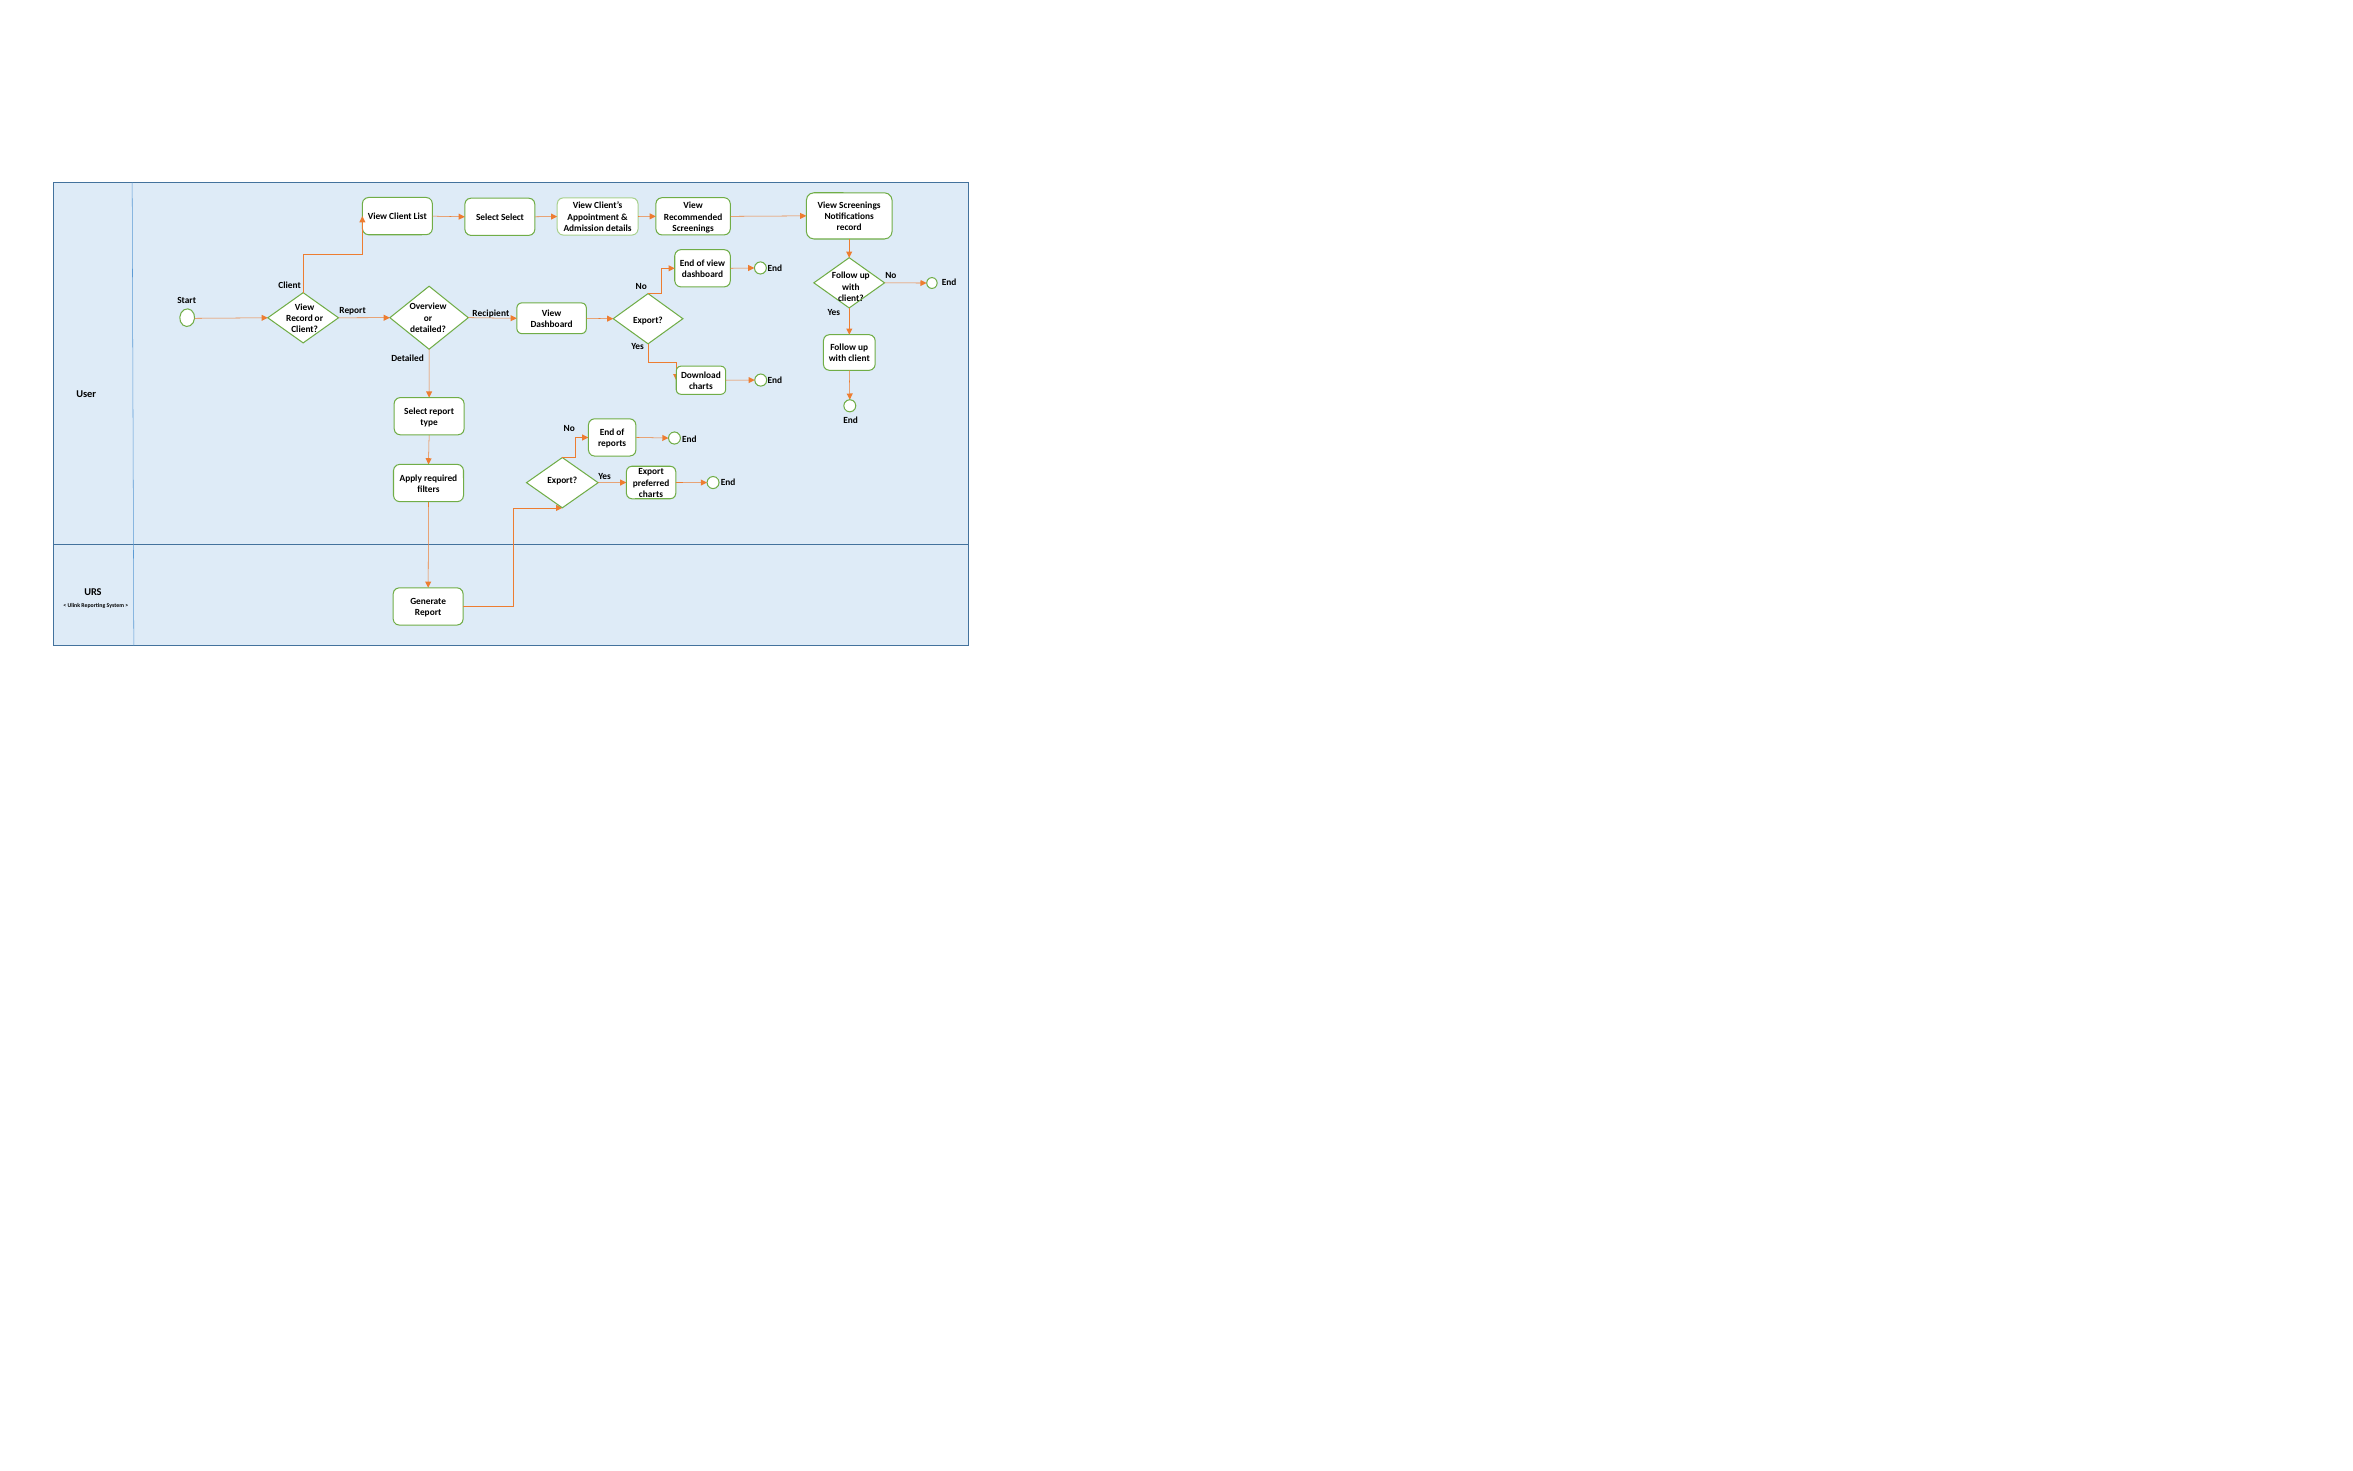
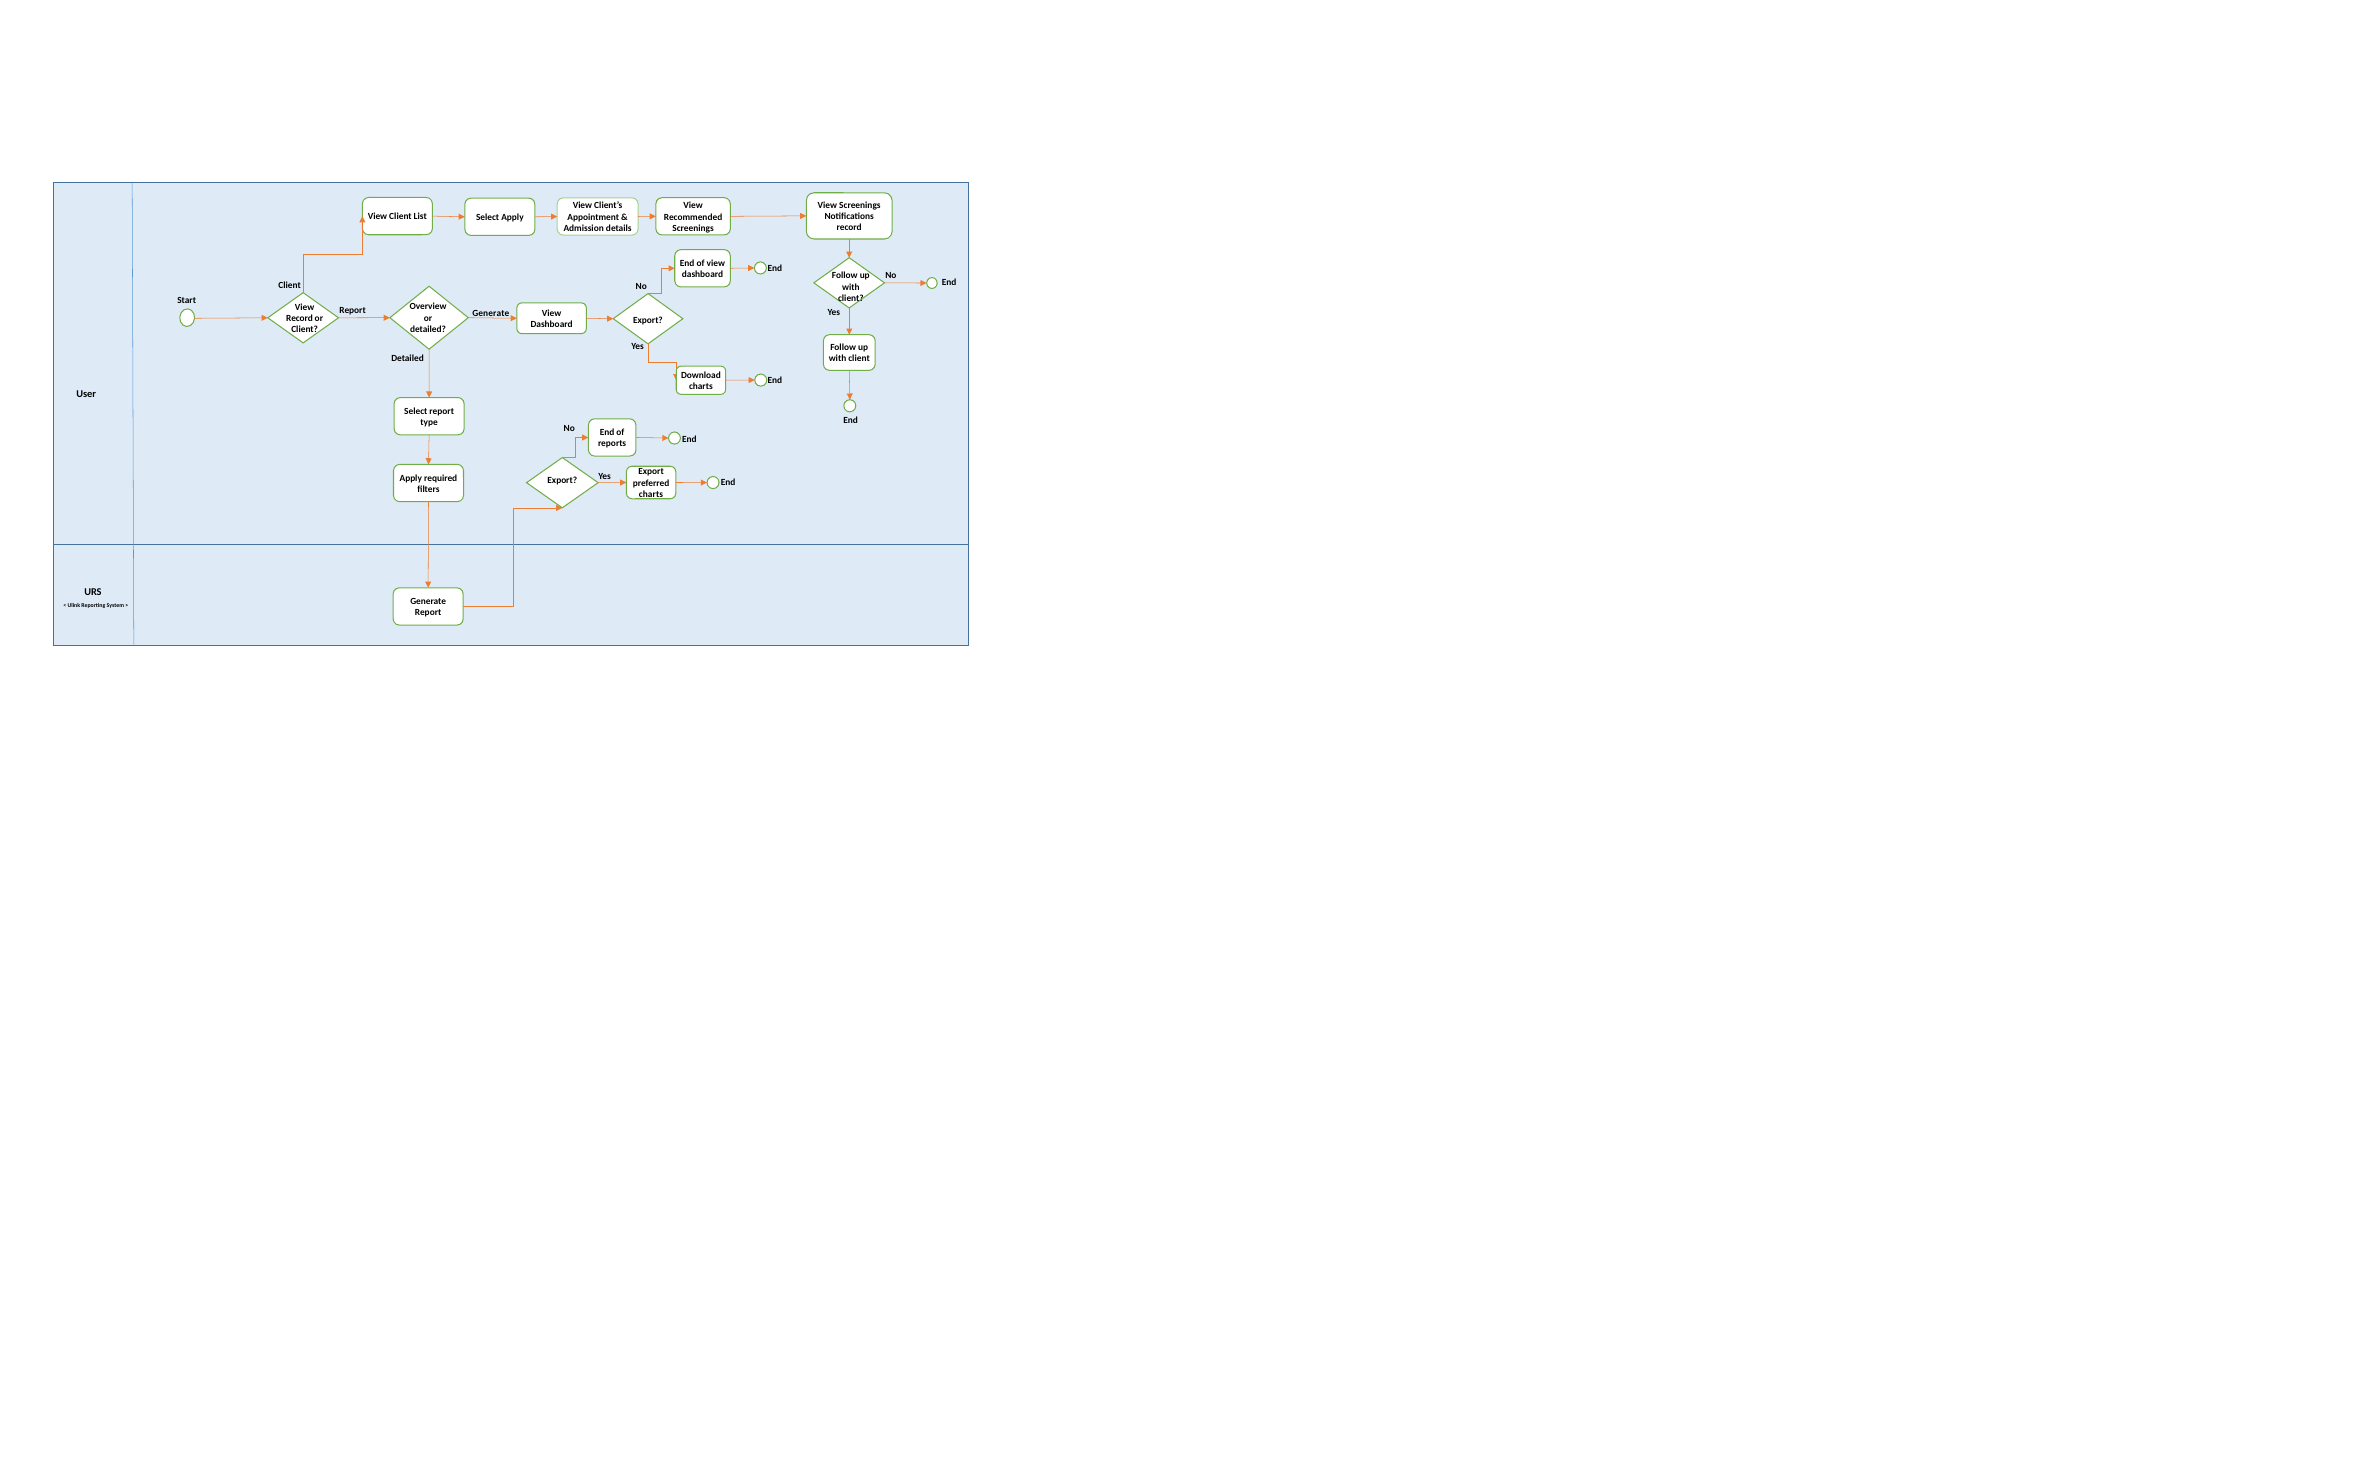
Select Select: Select -> Apply (512, 217)
Recipient: Recipient -> Generate (491, 314)
